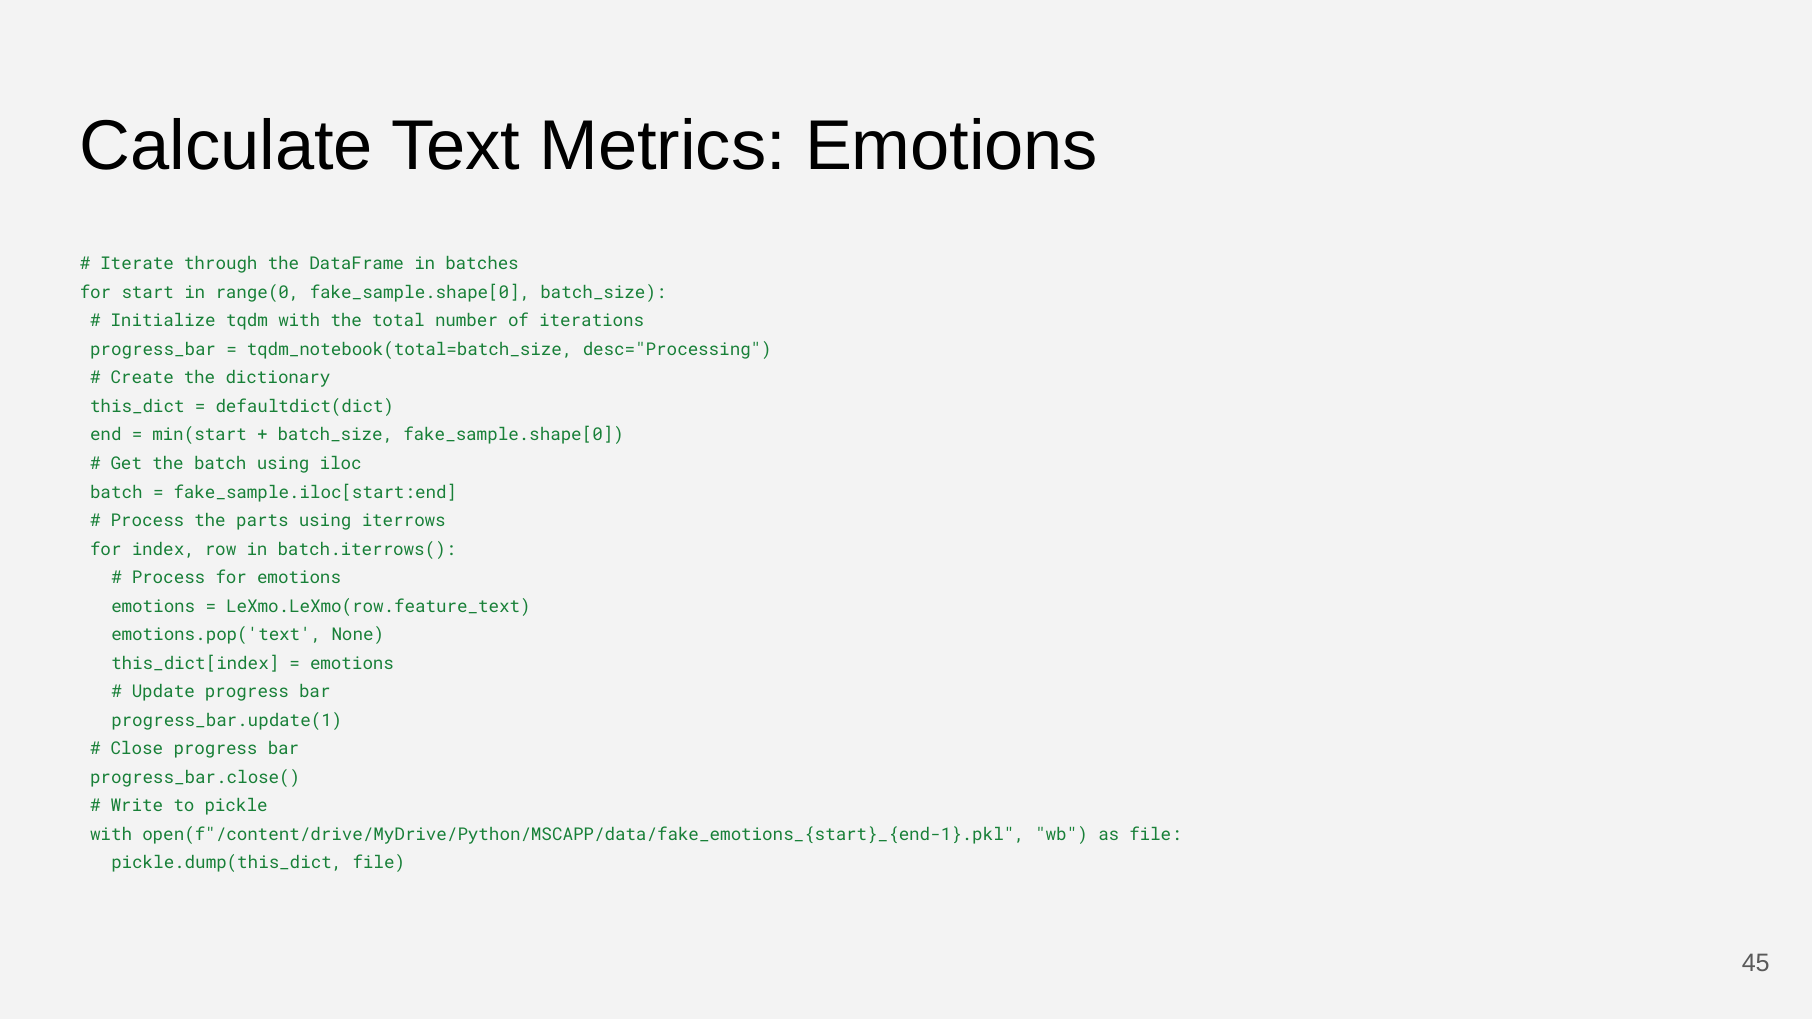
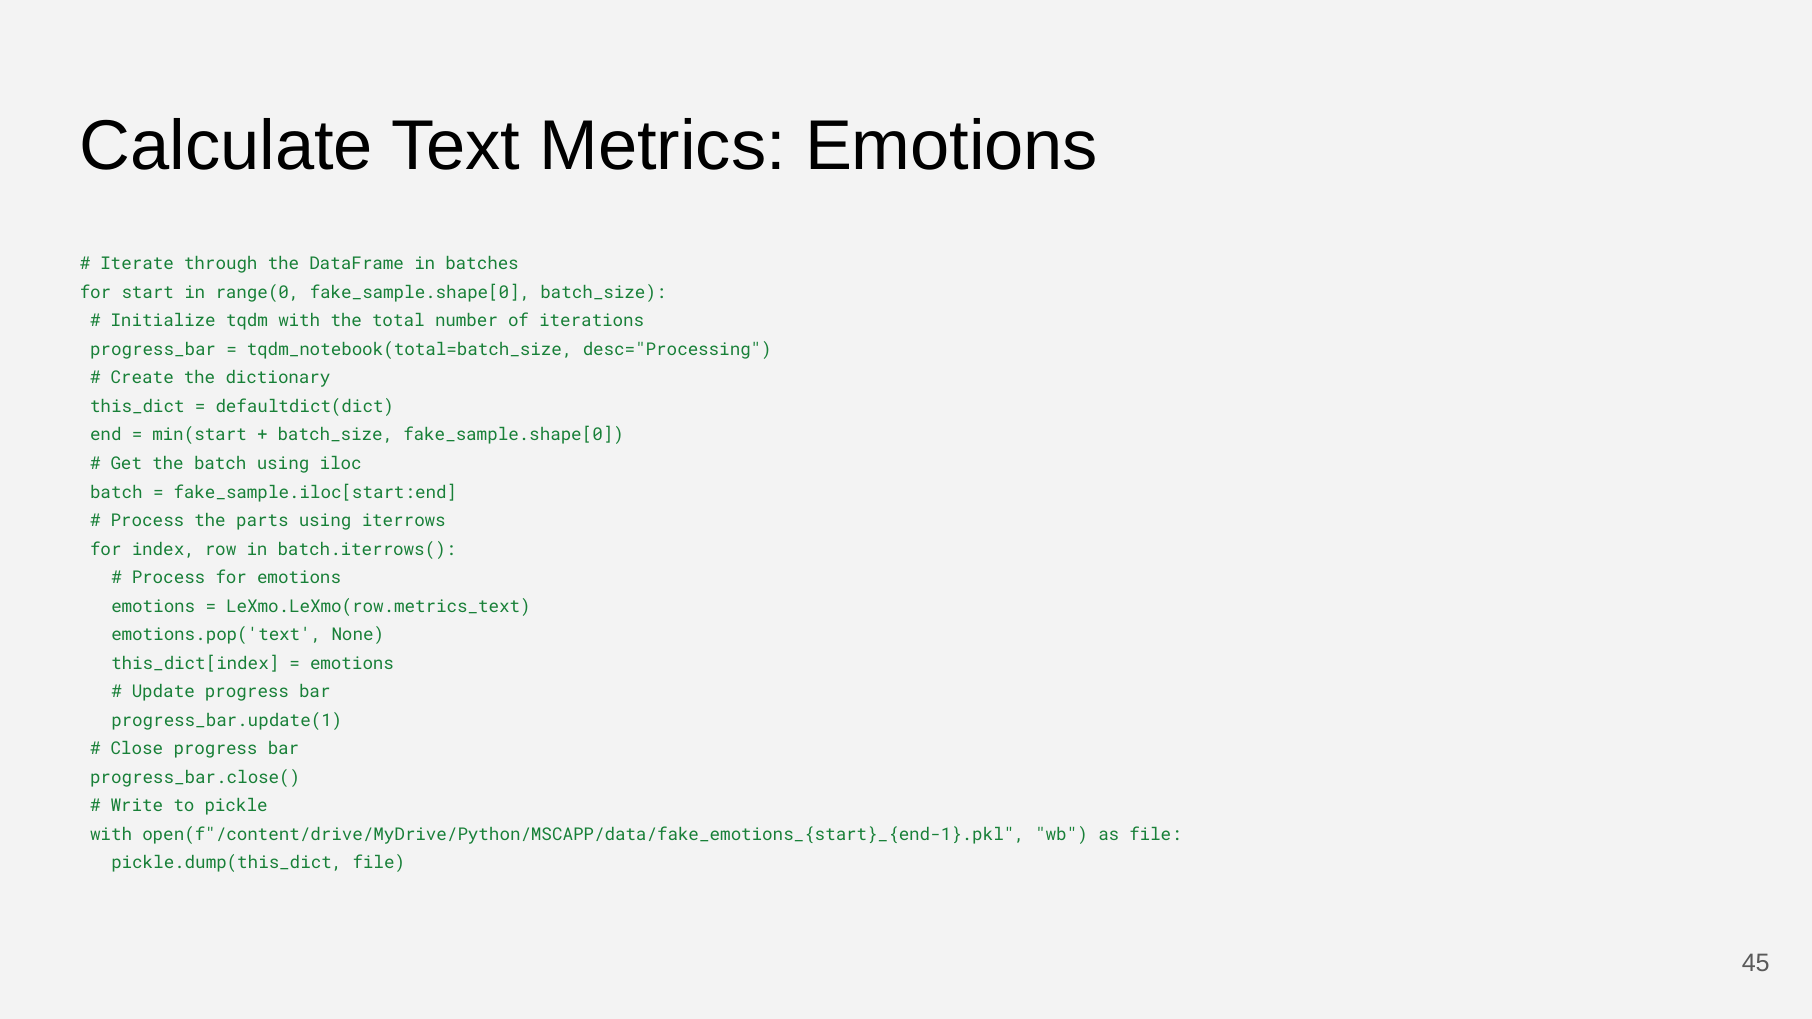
LeXmo.LeXmo(row.feature_text: LeXmo.LeXmo(row.feature_text -> LeXmo.LeXmo(row.metrics_text (378, 606)
